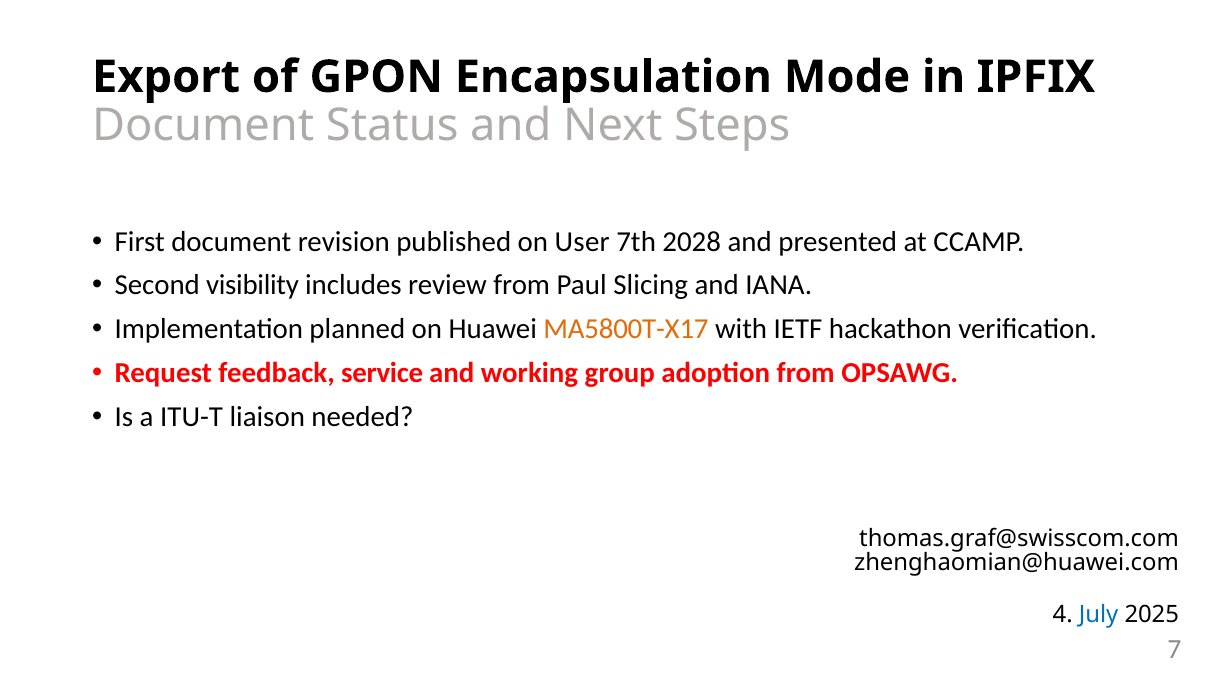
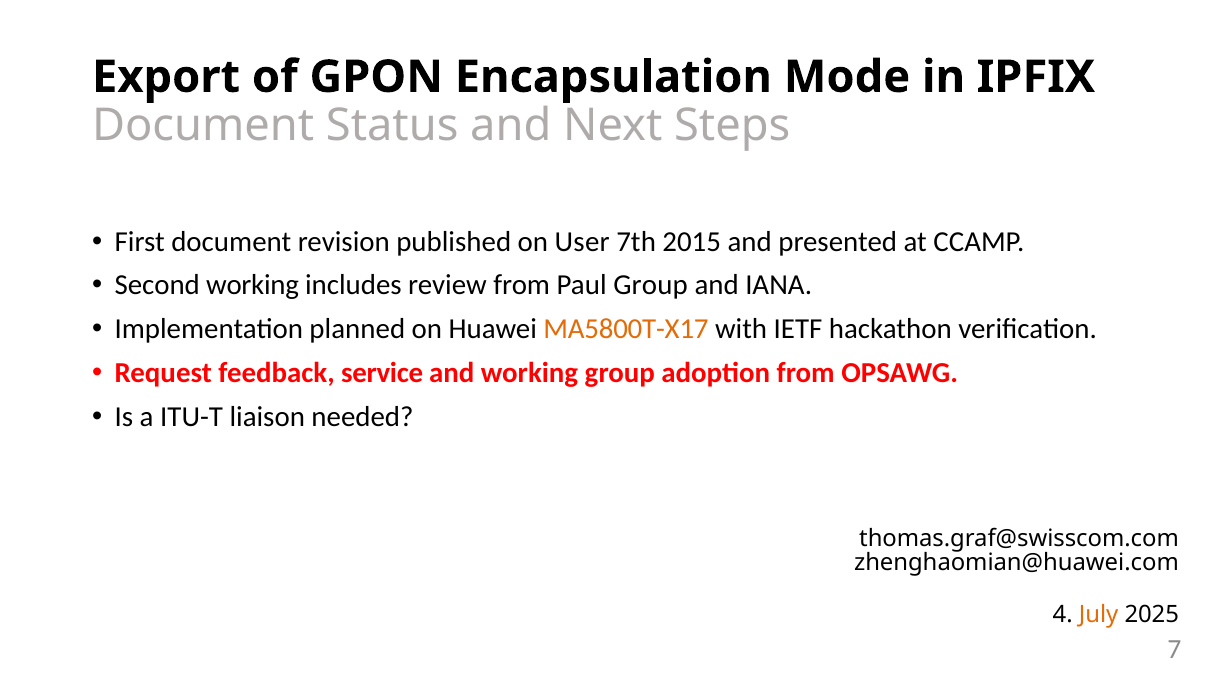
2028: 2028 -> 2015 (692, 242)
Second visibility: visibility -> working (253, 285)
Paul Slicing: Slicing -> Group (651, 285)
July colour: blue -> orange (1099, 615)
